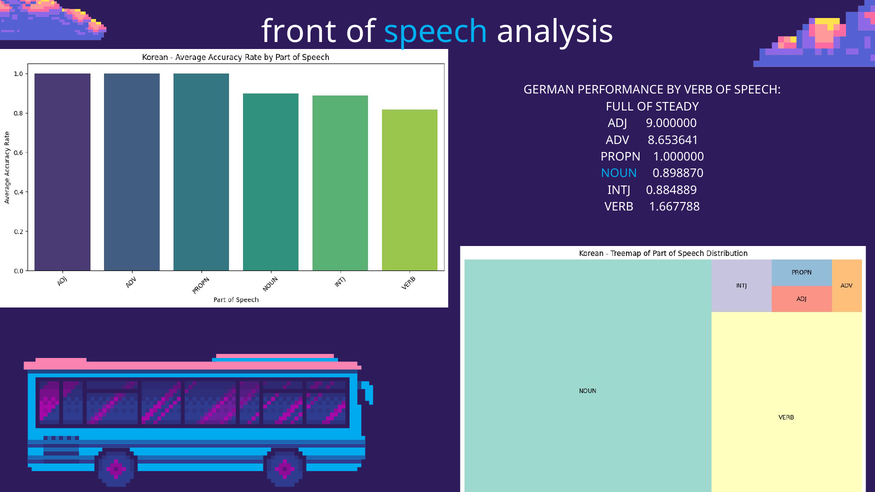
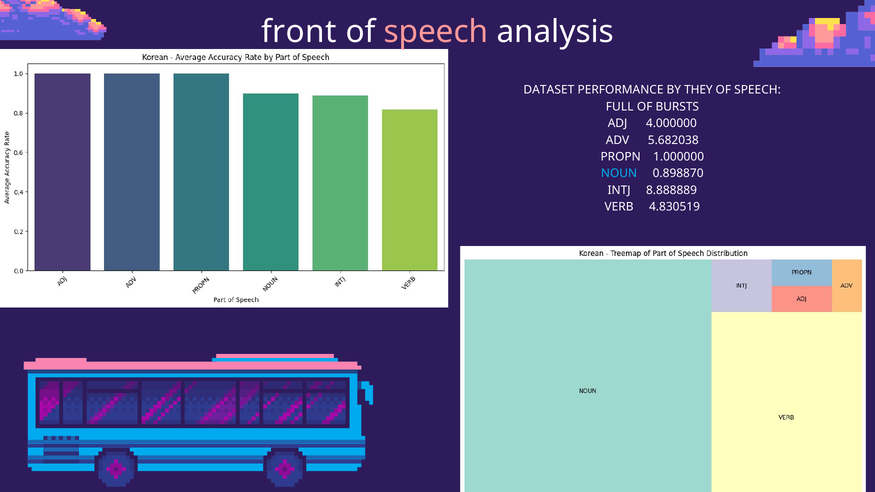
speech colour: light blue -> pink (436, 32)
GERMAN: GERMAN -> DATASET (549, 90)
BY VERB: VERB -> THEY (698, 90)
STEADY: STEADY -> BURSTS (677, 107)
9.000000: 9.000000 -> 4.000000 (671, 124)
8.653641: 8.653641 -> 5.682038 (673, 140)
0.884889: 0.884889 -> 8.888889 (672, 190)
1.667788: 1.667788 -> 4.830519 (675, 207)
